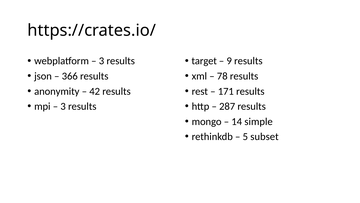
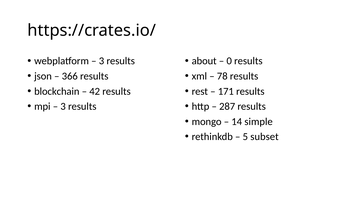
target: target -> about (204, 61)
9: 9 -> 0 (229, 61)
anonymity: anonymity -> blockchain (57, 91)
